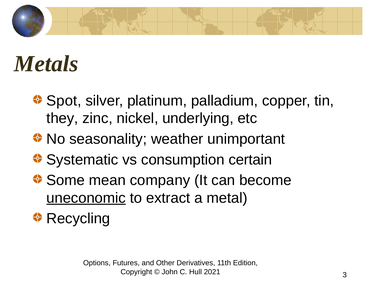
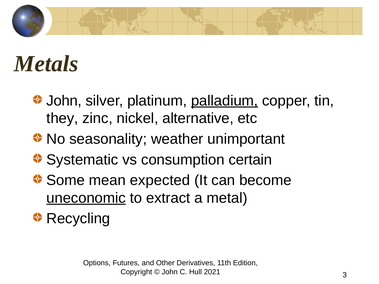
Spot: Spot -> John (64, 101)
palladium underline: none -> present (225, 101)
underlying: underlying -> alternative (198, 118)
company: company -> expected (160, 180)
